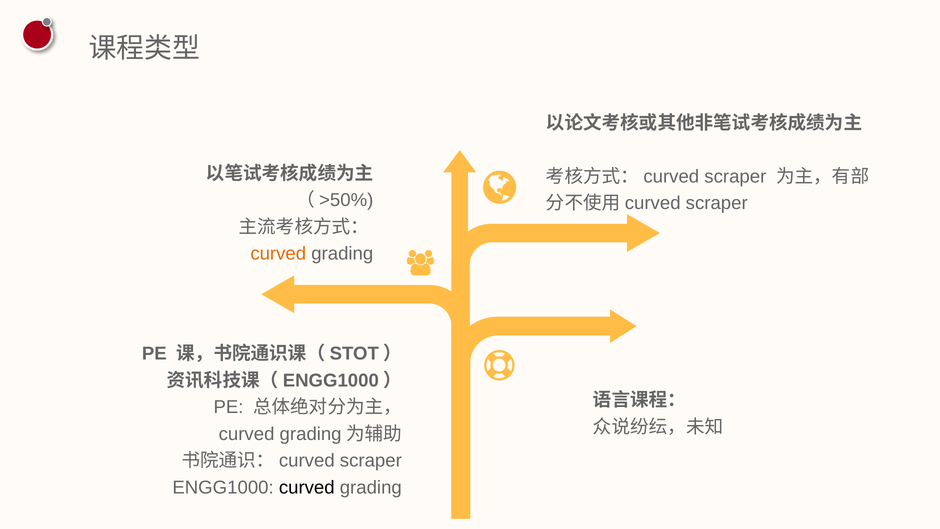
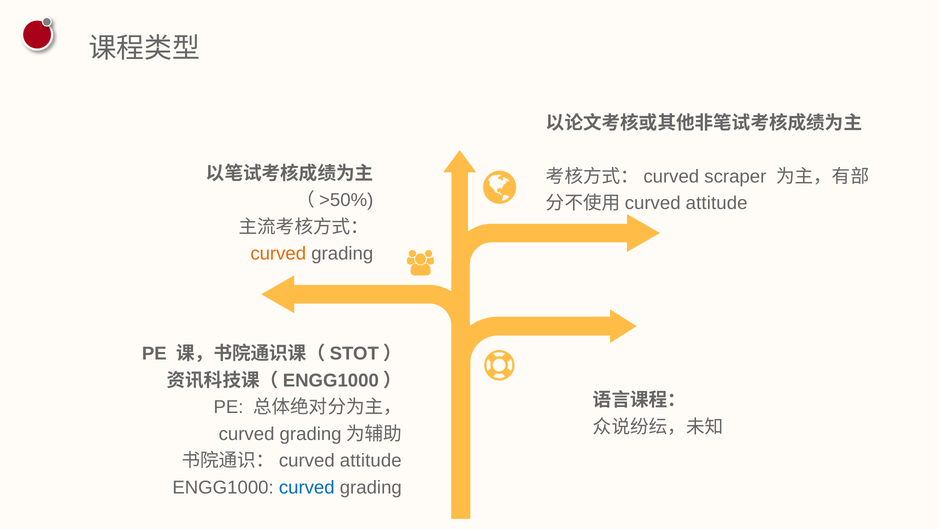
scraper: scraper -> attitude (717, 203)
scraper: scraper -> attitude (371, 460)
curved colour: black -> blue (307, 487)
